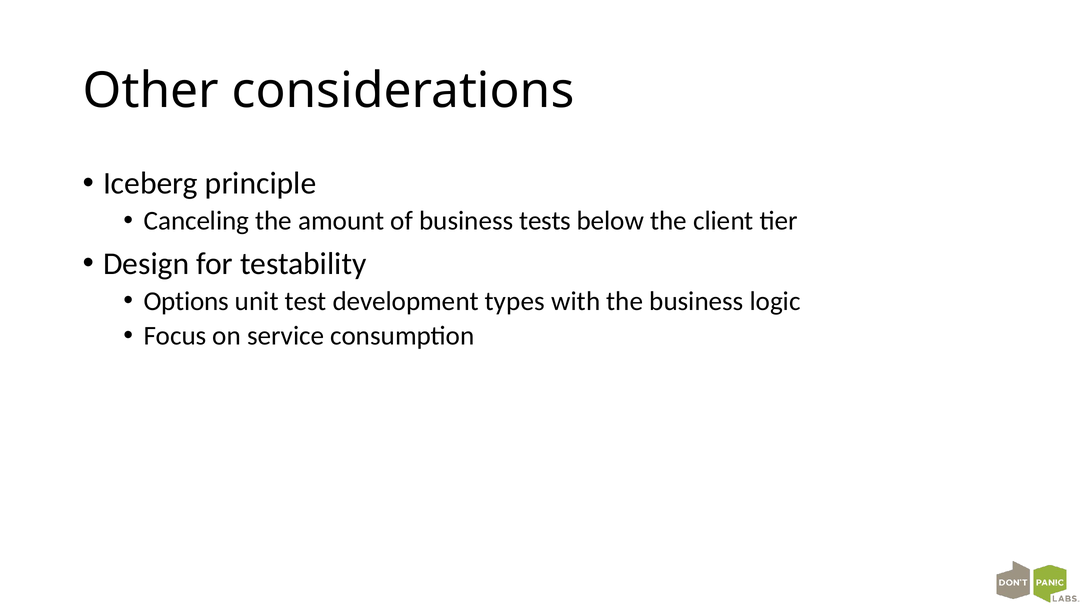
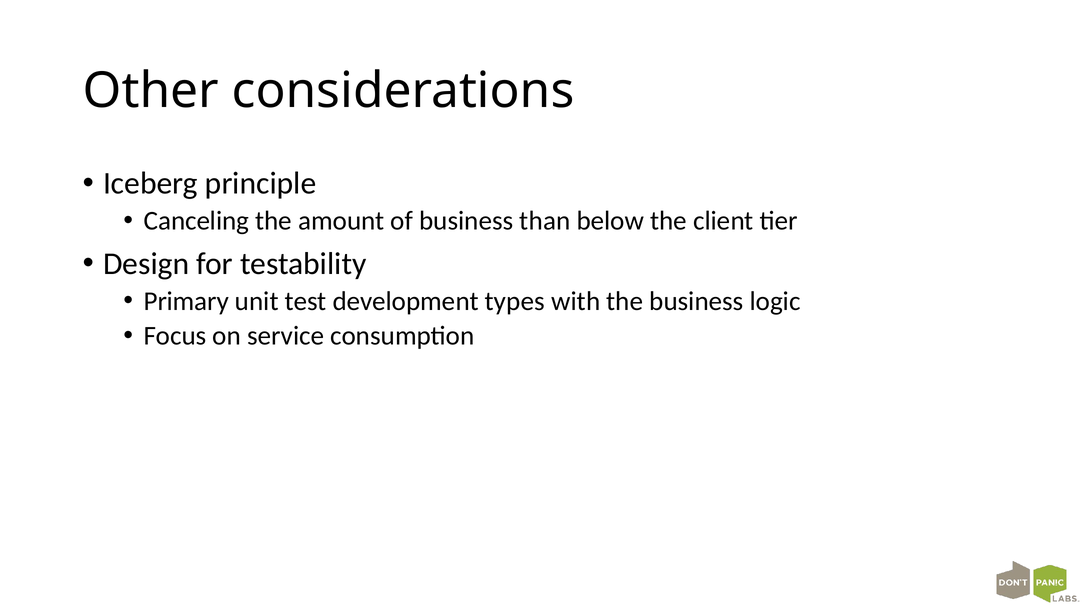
tests: tests -> than (545, 221)
Options: Options -> Primary (186, 301)
